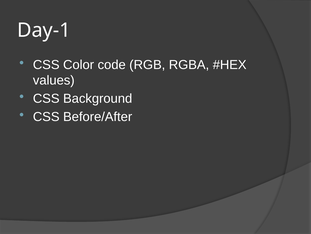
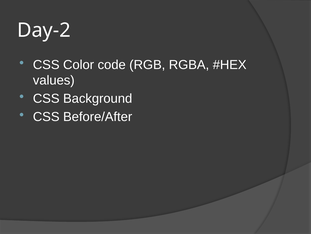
Day-1: Day-1 -> Day-2 (44, 30)
